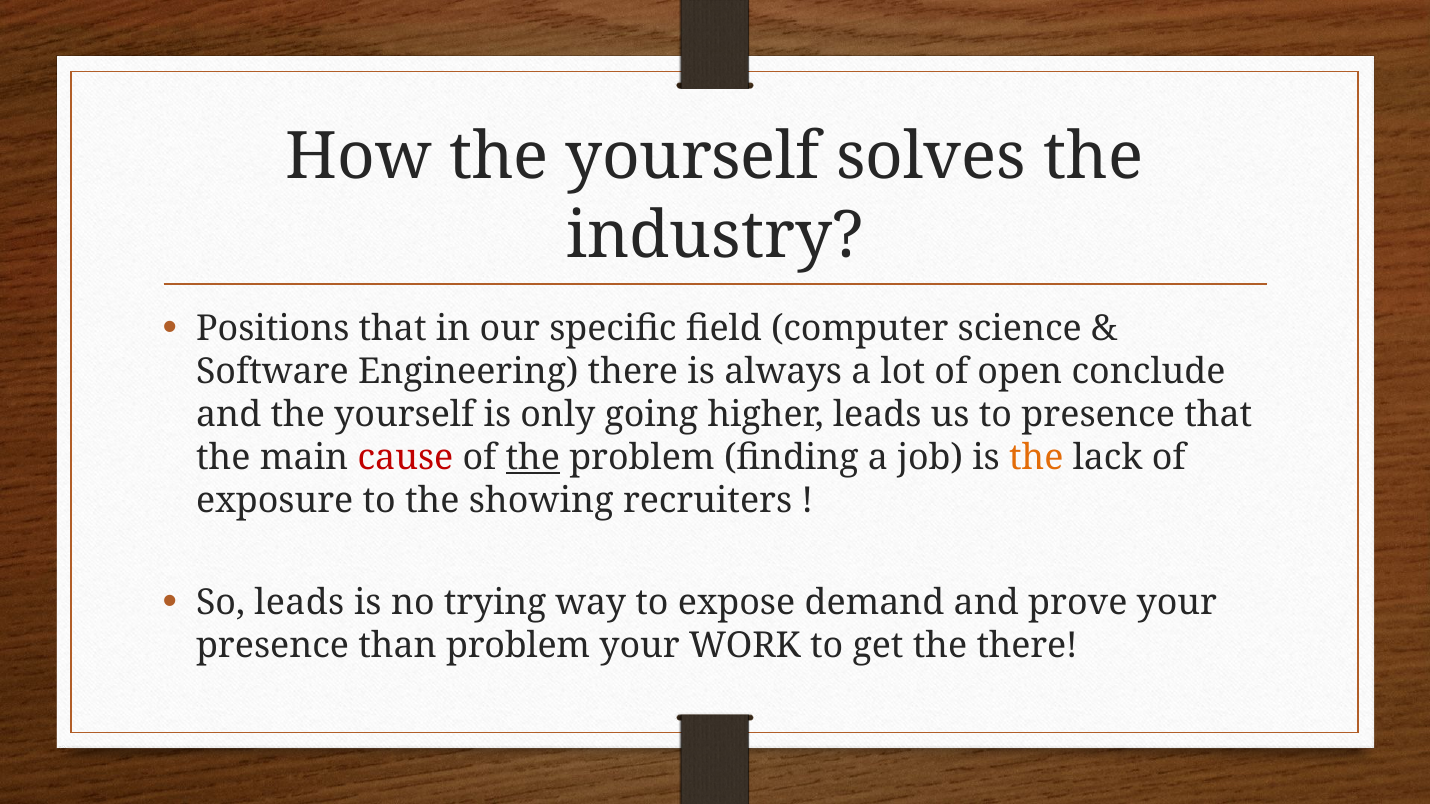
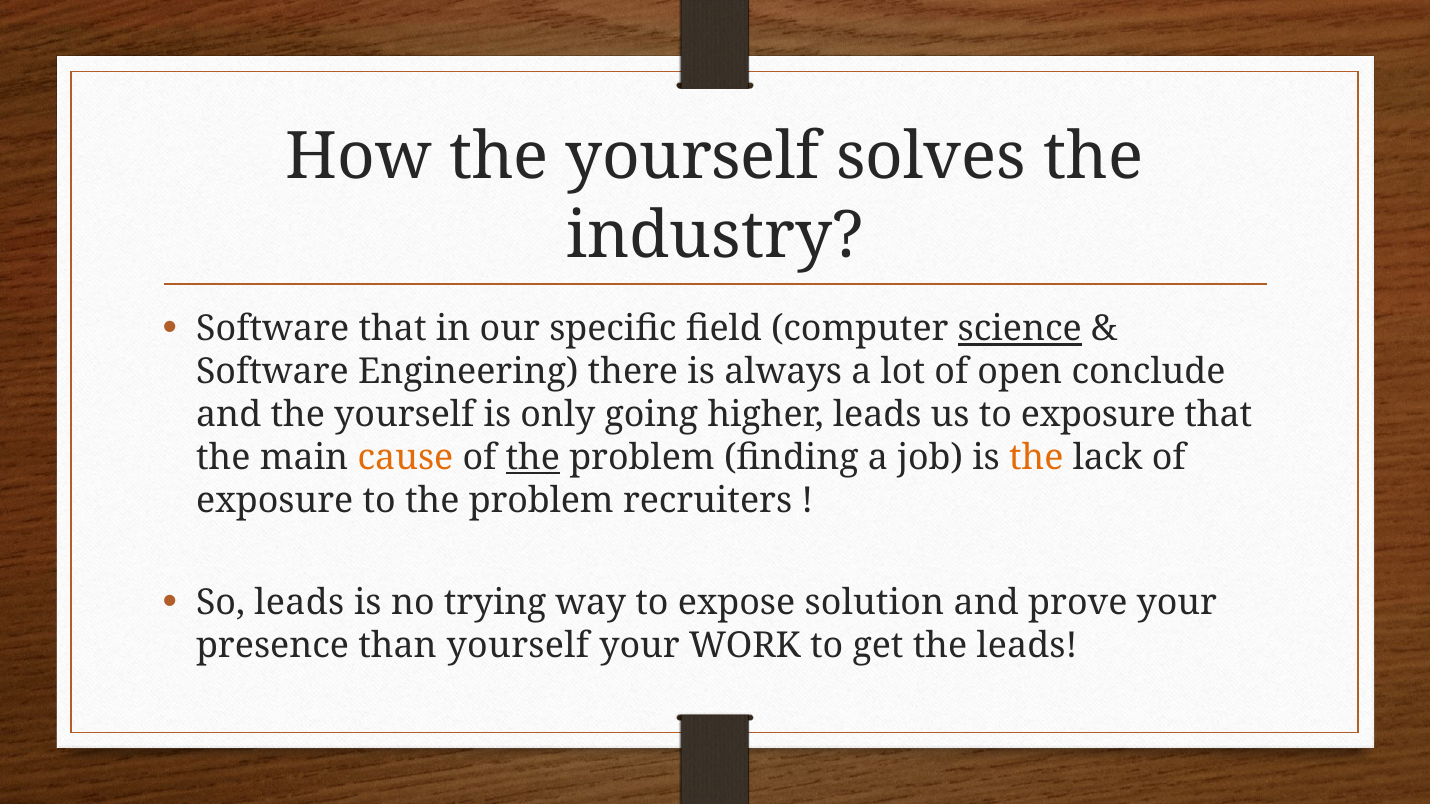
Positions: Positions -> Software (273, 329)
science underline: none -> present (1020, 329)
to presence: presence -> exposure (1098, 415)
cause colour: red -> orange (405, 458)
to the showing: showing -> problem (541, 501)
demand: demand -> solution (874, 603)
than problem: problem -> yourself (518, 646)
the there: there -> leads (1027, 646)
